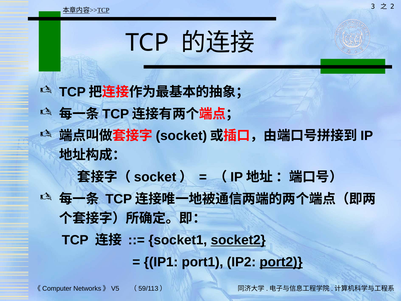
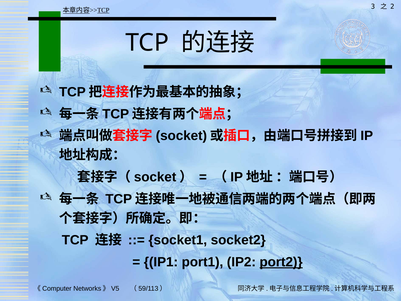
socket2 underline: present -> none (238, 240)
